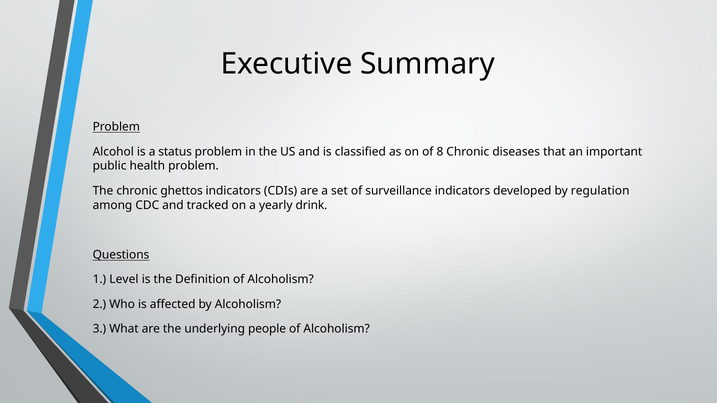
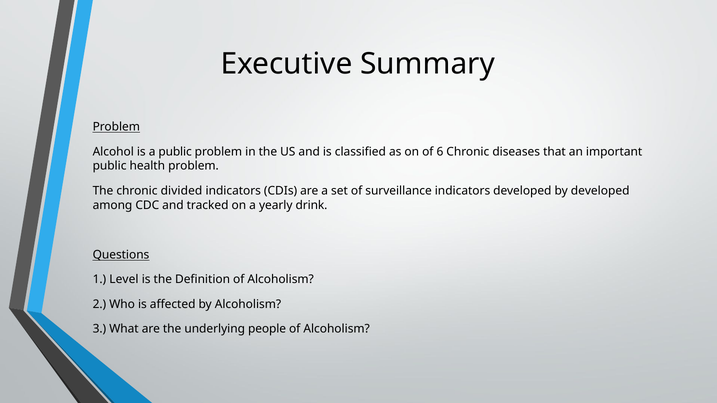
a status: status -> public (175, 152)
8: 8 -> 6 (440, 152)
ghettos: ghettos -> divided (181, 191)
by regulation: regulation -> developed (600, 191)
